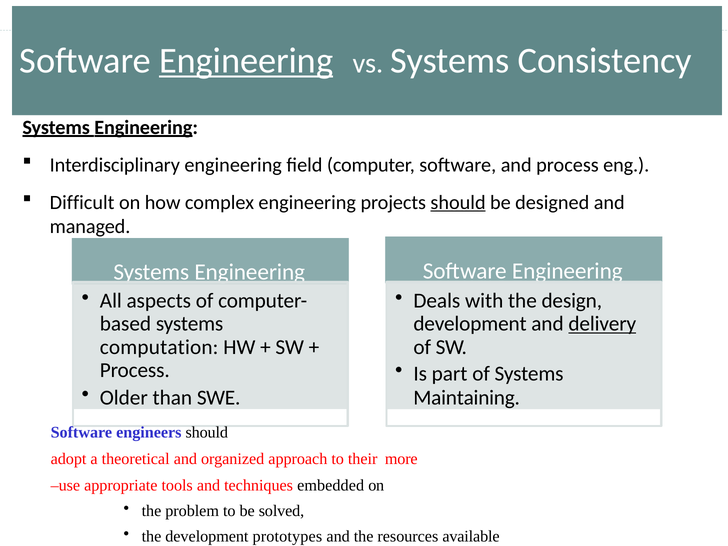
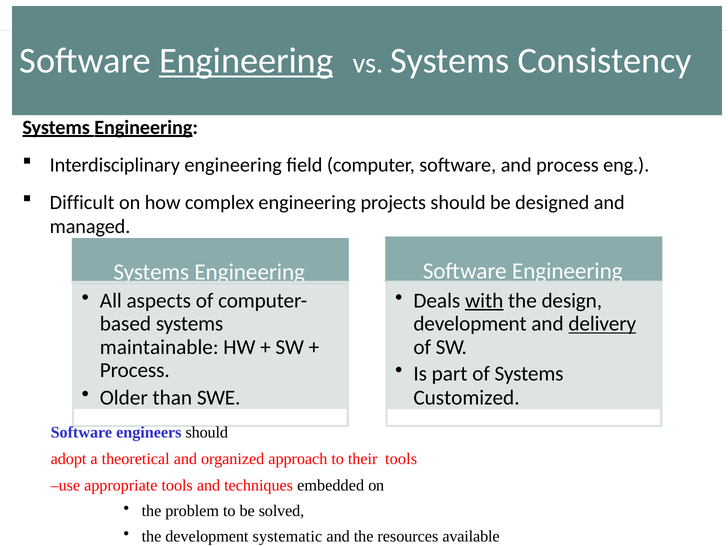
should underline: present -> none (458, 202)
with underline: none -> present (484, 301)
computation: computation -> maintainable (159, 347)
Maintaining: Maintaining -> Customized (467, 398)
their more: more -> tools (401, 459)
prototypes: prototypes -> systematic (287, 537)
